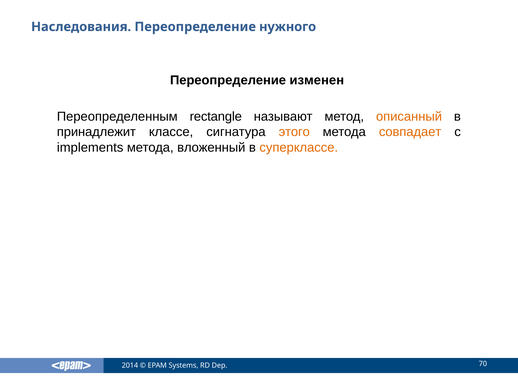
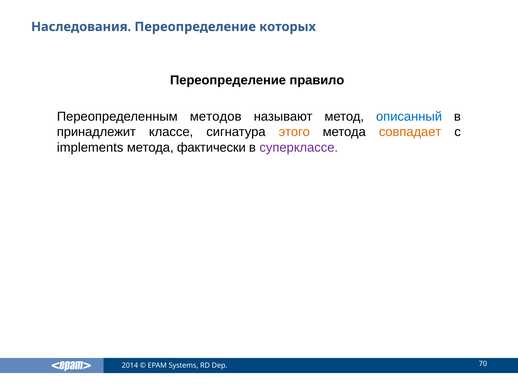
нужного: нужного -> которых (288, 27)
изменен: изменен -> правило (317, 80)
rectangle: rectangle -> методов (216, 117)
описанный colour: orange -> blue (409, 117)
вложенный: вложенный -> фактически (211, 148)
суперклассе colour: orange -> purple (299, 148)
